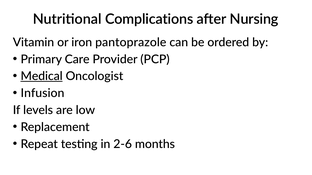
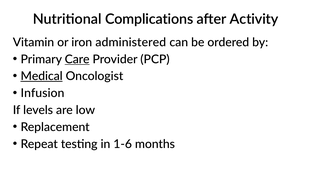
Nursing: Nursing -> Activity (254, 19)
pantoprazole: pantoprazole -> administered (131, 42)
Care underline: none -> present (77, 59)
2-6: 2-6 -> 1-6 (123, 144)
